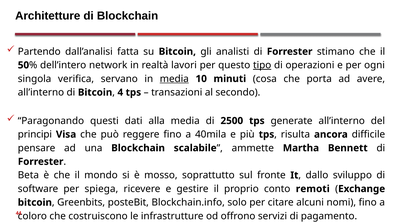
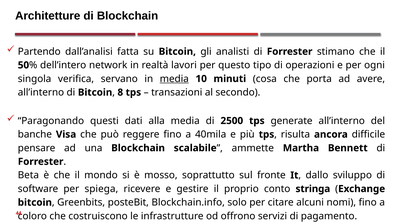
tipo underline: present -> none (262, 65)
4: 4 -> 8 (120, 92)
principi: principi -> banche (35, 135)
remoti: remoti -> stringa (313, 189)
